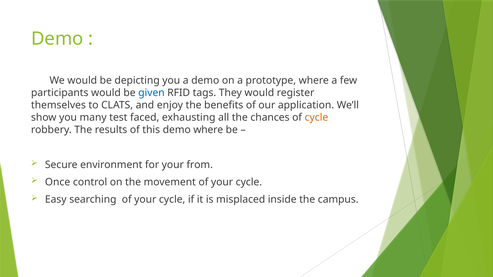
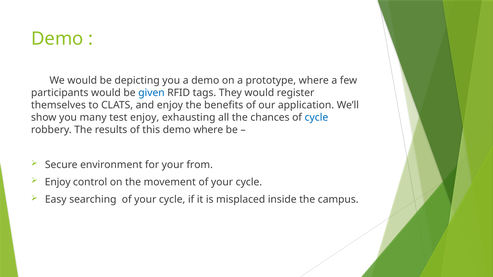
test faced: faced -> enjoy (145, 118)
cycle colour: orange -> blue (316, 118)
Once: Once -> Enjoy (58, 182)
